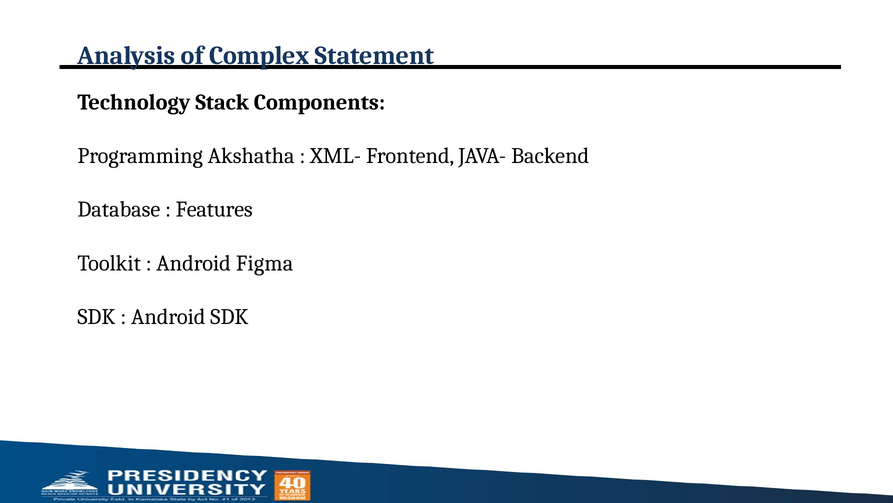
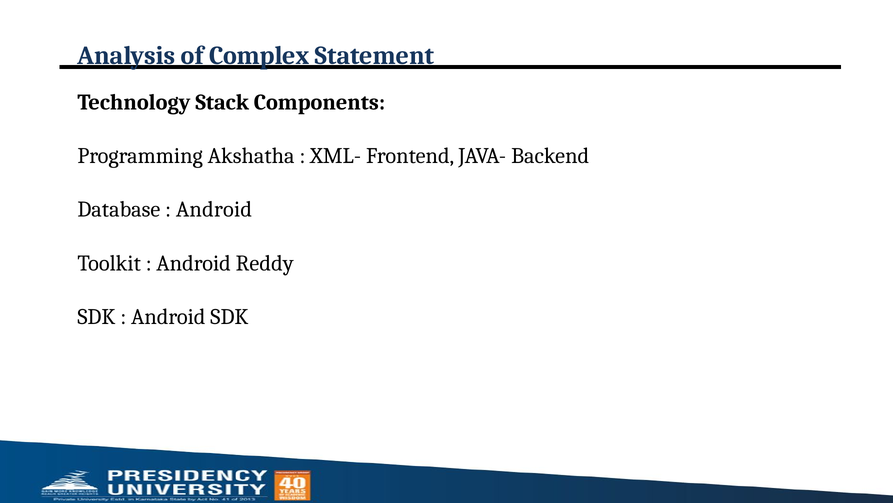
Features: Features -> Android (214, 209)
Figma: Figma -> Reddy (265, 263)
